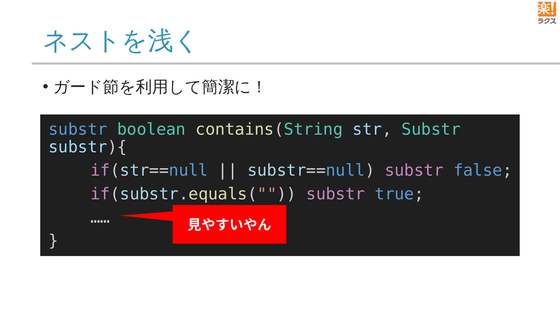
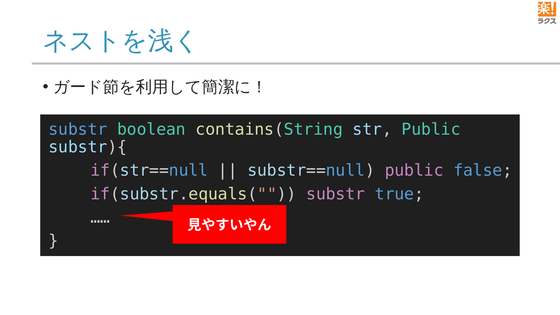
str Substr: Substr -> Public (431, 129)
substr==null substr: substr -> public (414, 171)
